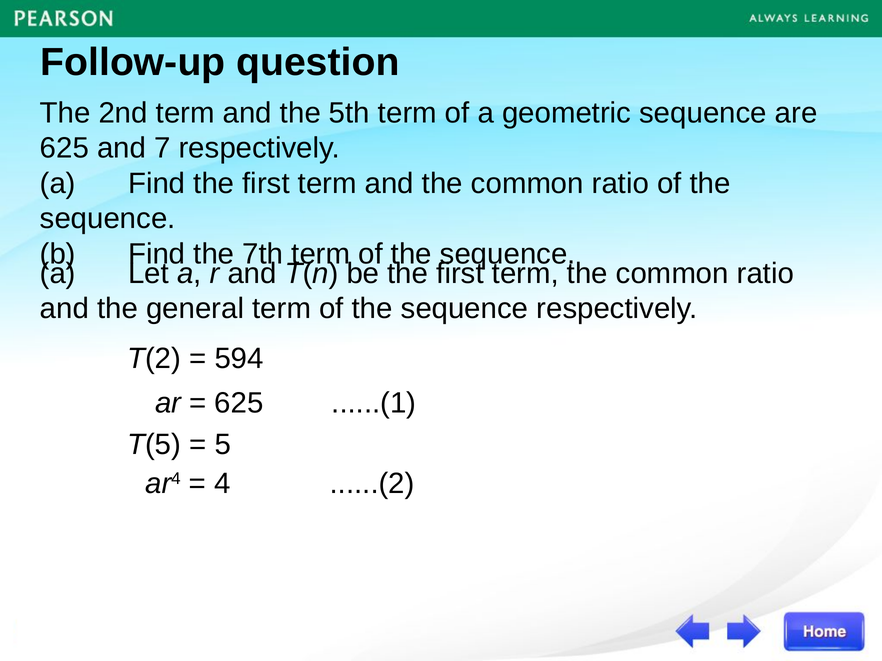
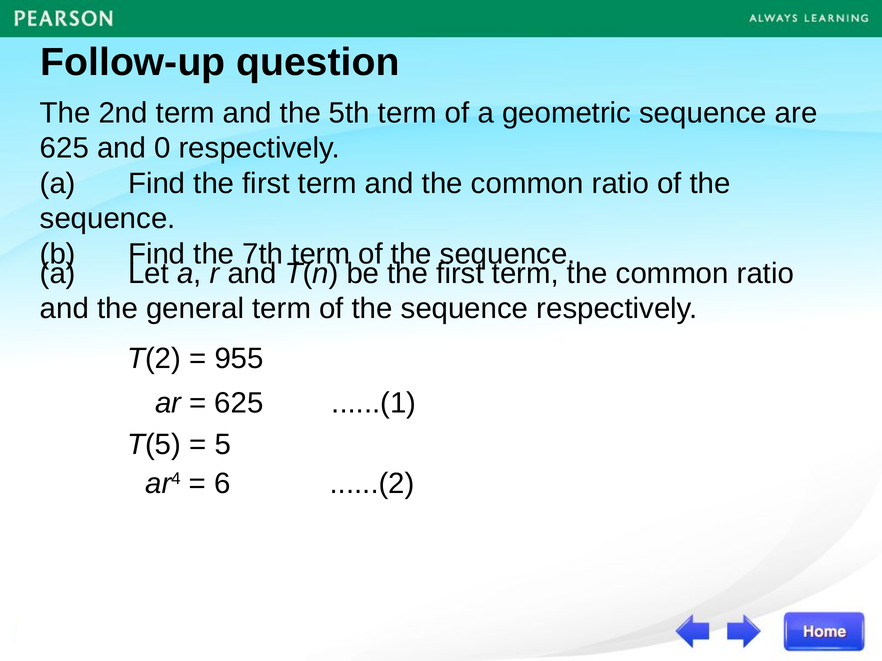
7: 7 -> 0 (162, 148)
594: 594 -> 955 (239, 359)
4: 4 -> 6 (222, 484)
